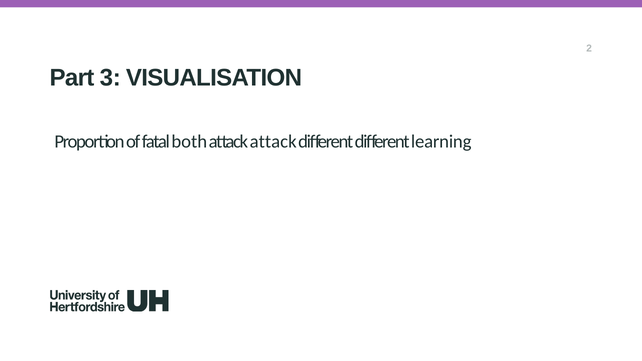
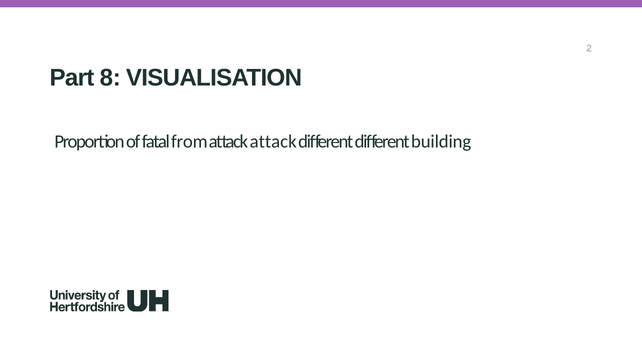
3: 3 -> 8 (110, 78)
both: both -> from (189, 141)
learning: learning -> building (441, 141)
